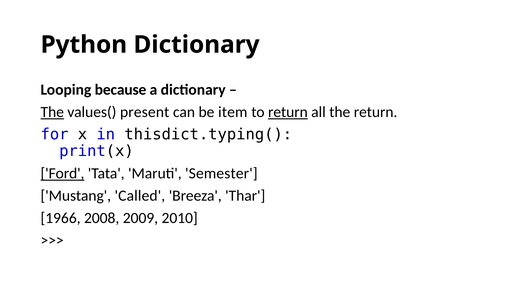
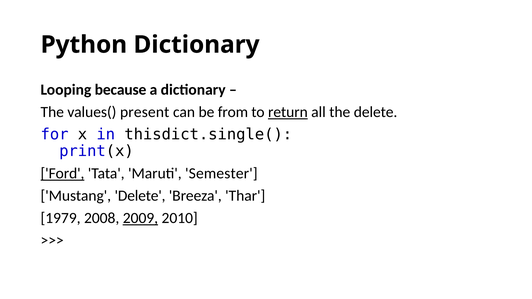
The underline: present -> none (52, 112)
item: item -> from (233, 112)
the return: return -> delete (376, 112)
thisdict.typing(: thisdict.typing( -> thisdict.single( (208, 135)
Mustang Called: Called -> Delete (140, 196)
1966: 1966 -> 1979 (61, 218)
2009 underline: none -> present (140, 218)
